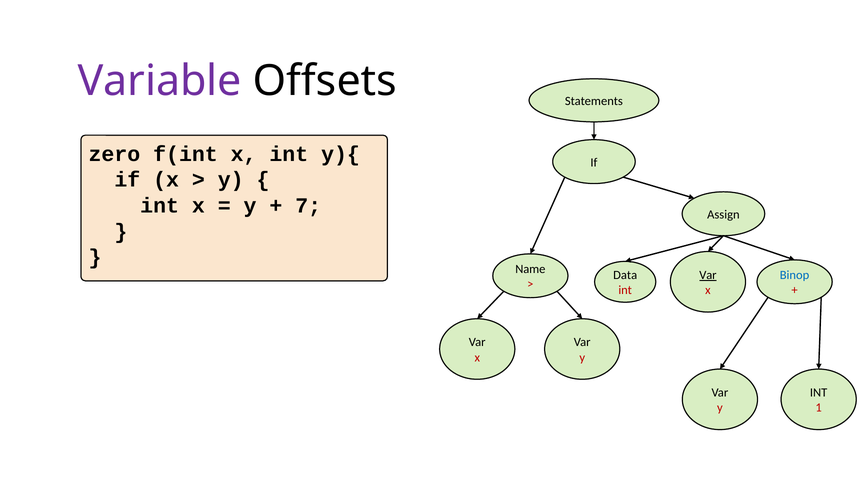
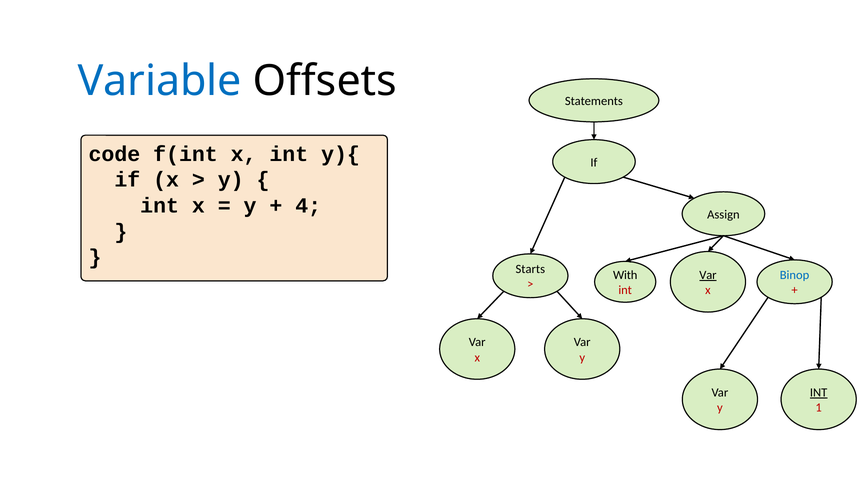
Variable colour: purple -> blue (160, 81)
zero: zero -> code (114, 154)
7: 7 -> 4 (308, 206)
Name: Name -> Starts (530, 269)
Data: Data -> With (625, 275)
INT underline: none -> present (819, 393)
